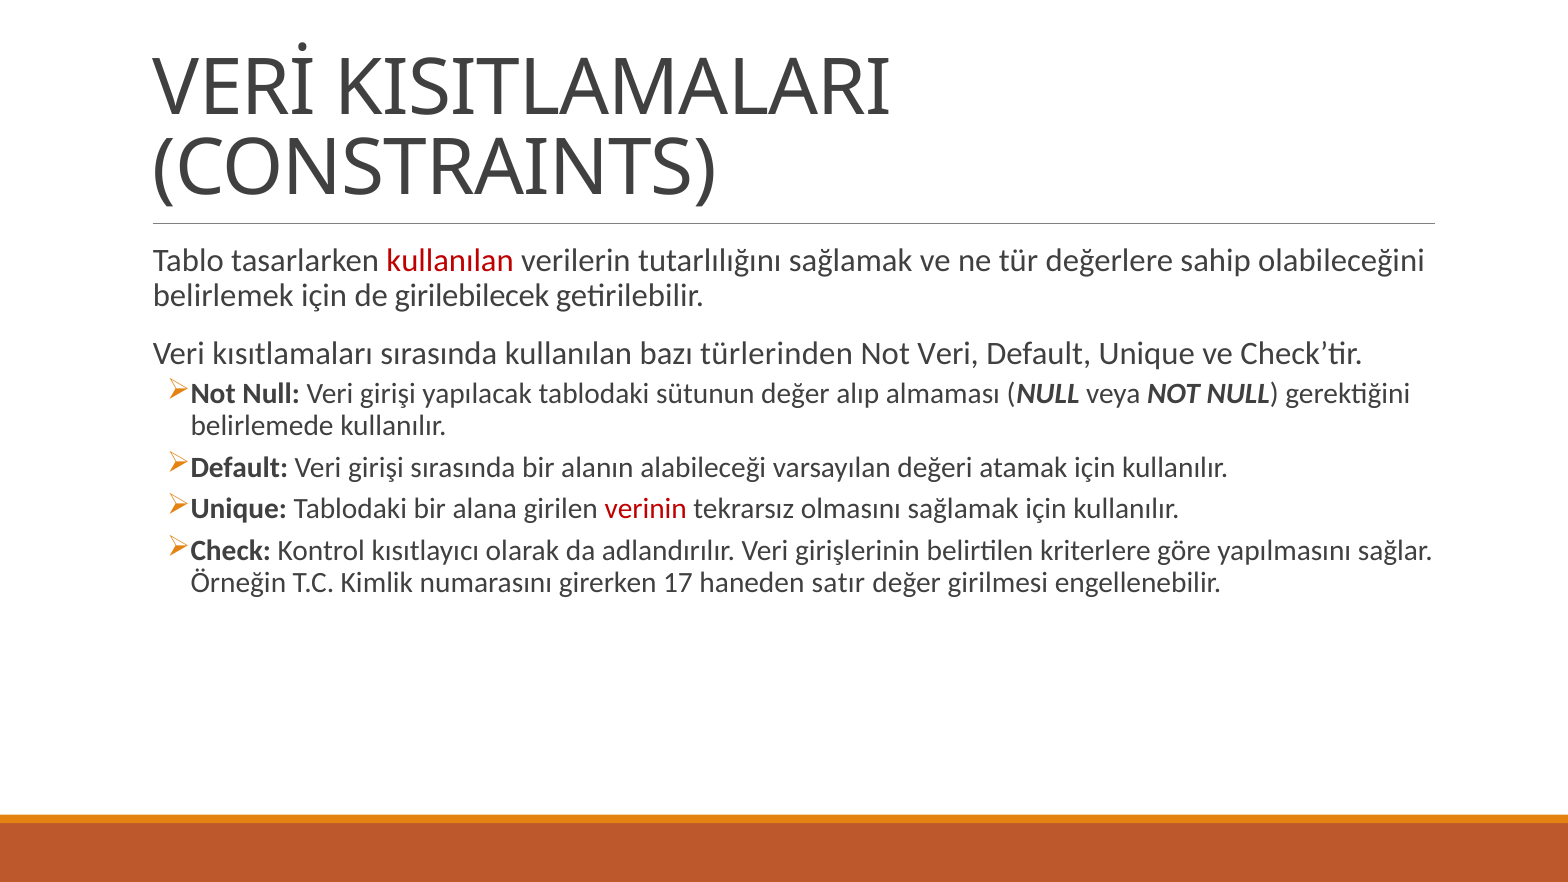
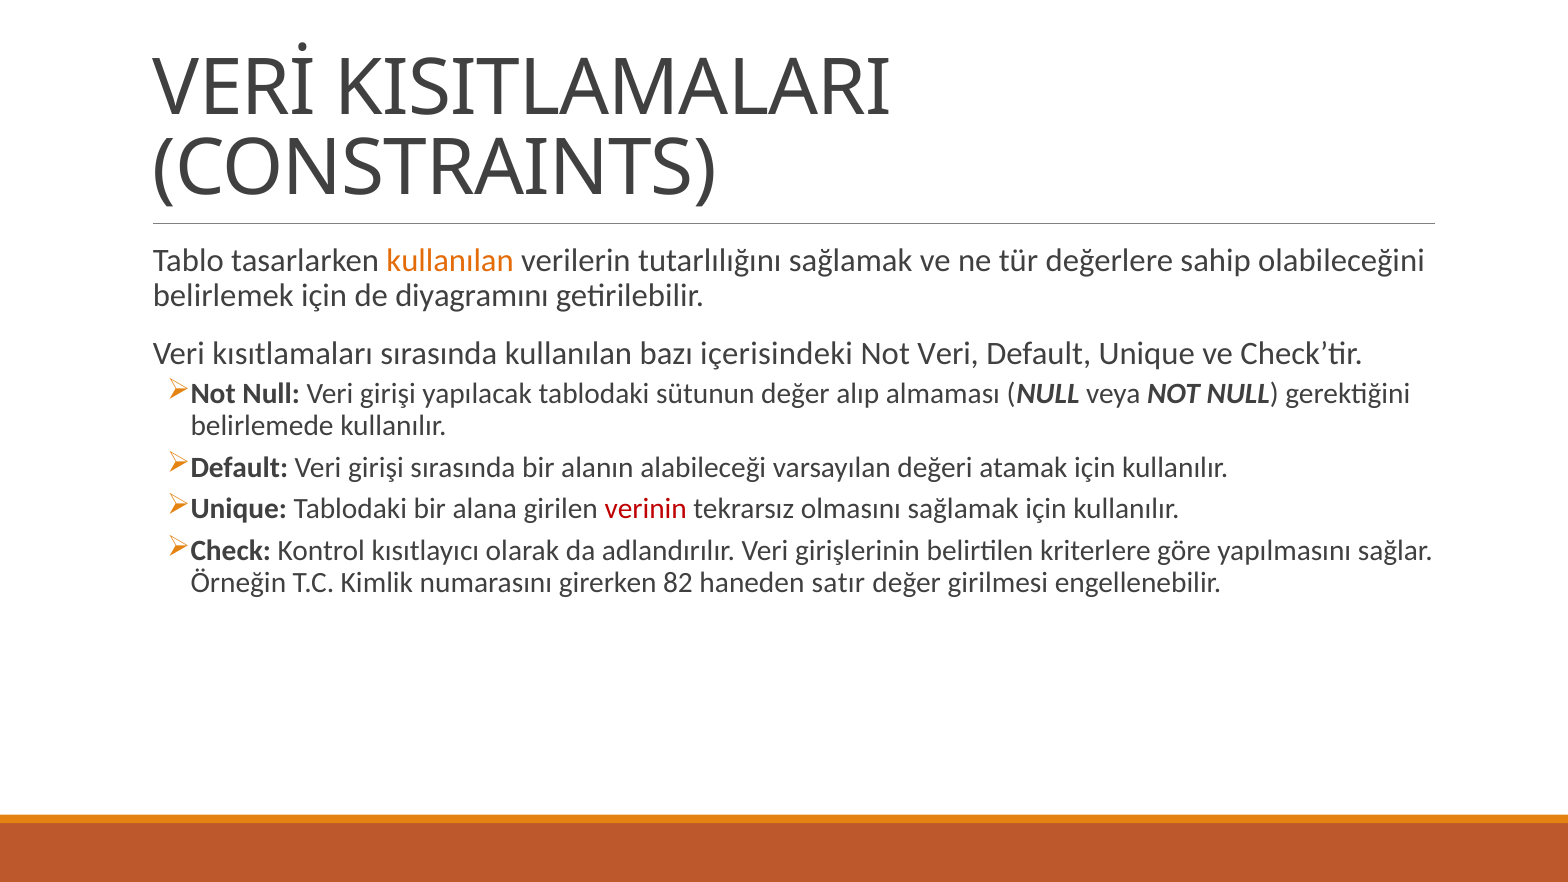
kullanılan colour: red -> orange (450, 261)
girilebilecek: girilebilecek -> diyagramını (472, 296)
türlerinden: türlerinden -> içerisindeki (777, 354)
17: 17 -> 82 (678, 583)
